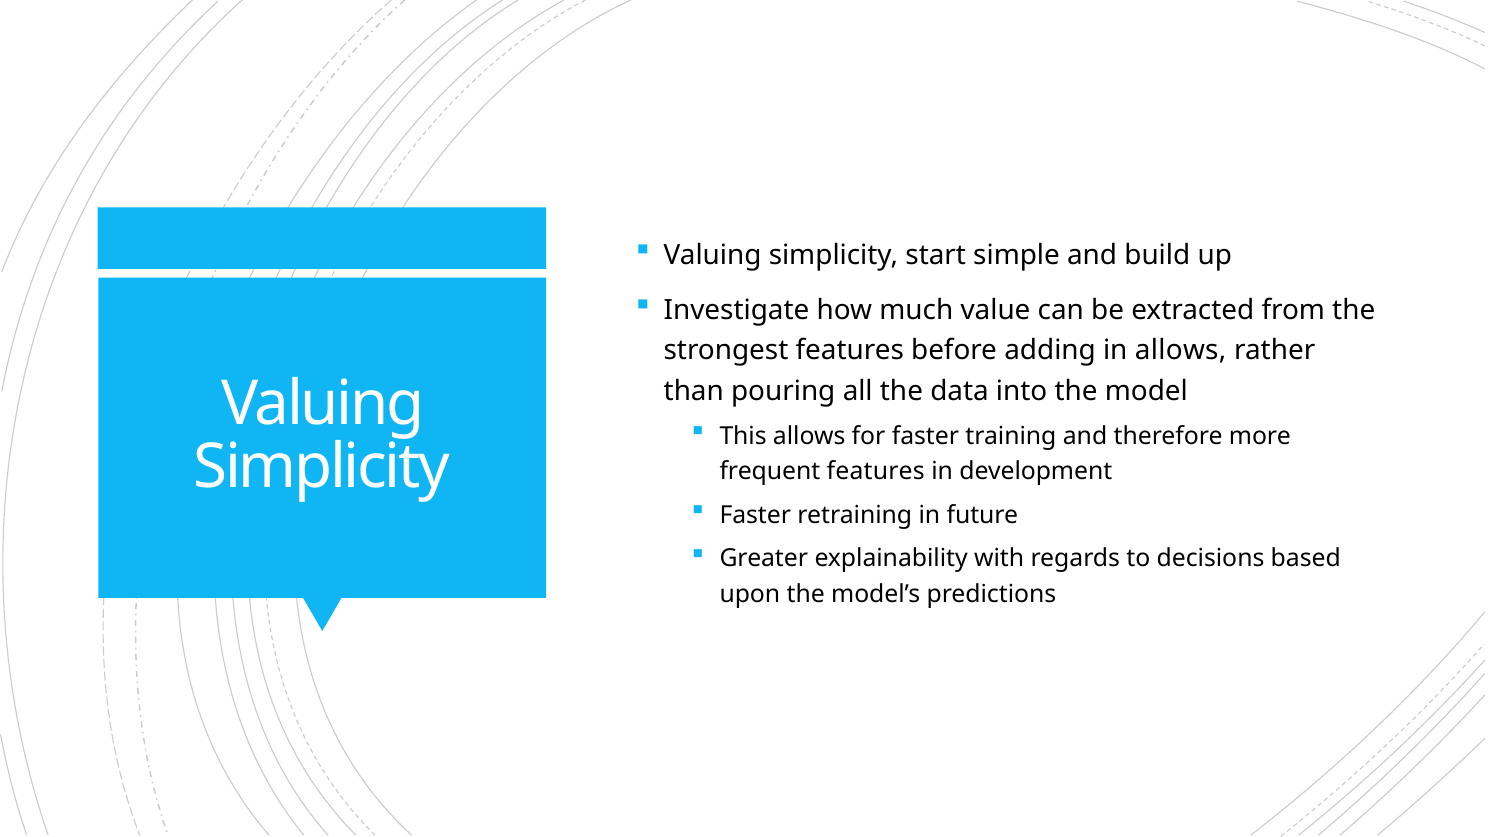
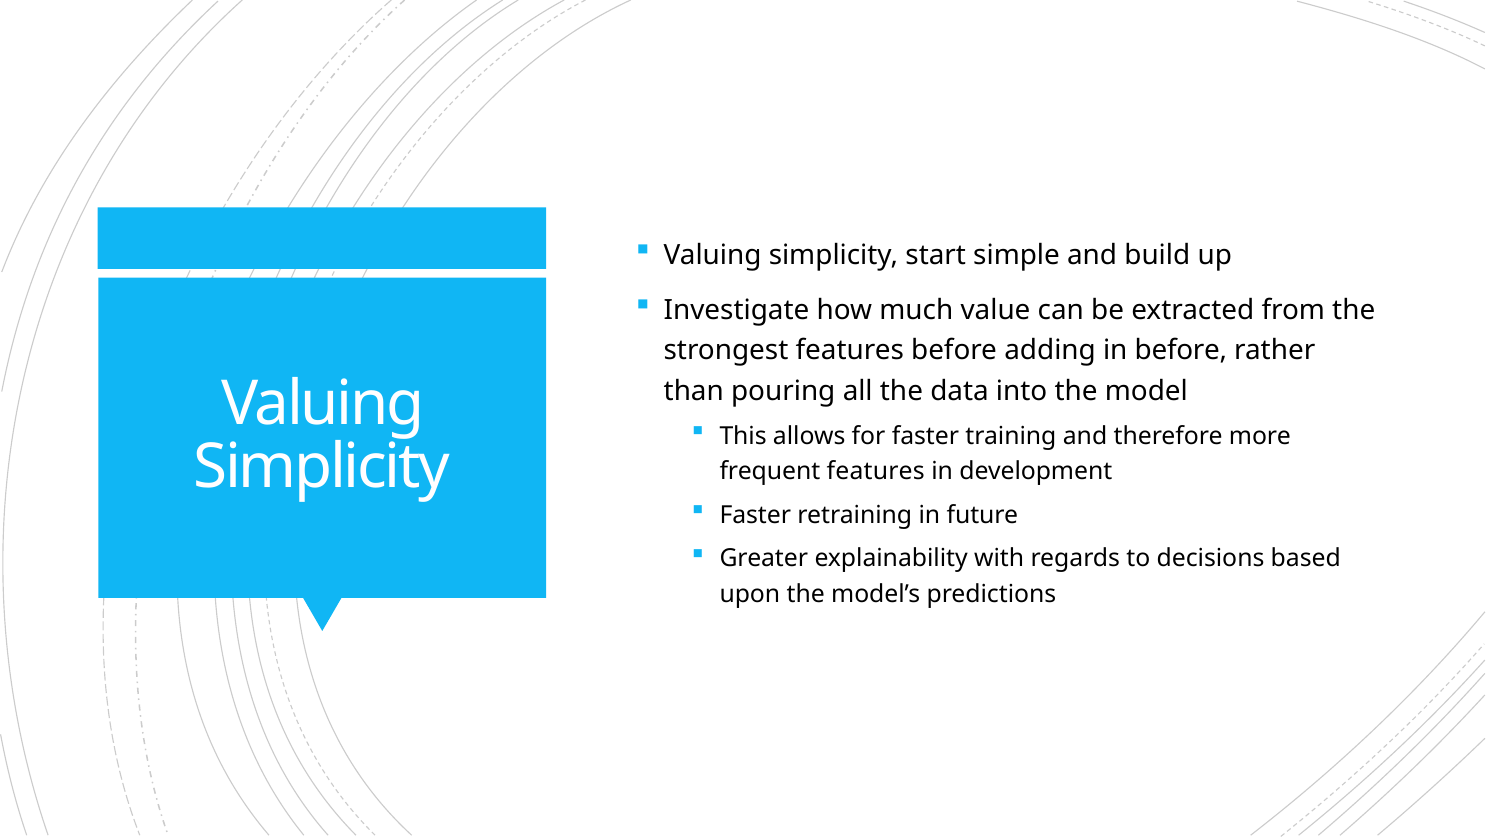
in allows: allows -> before (1181, 351)
